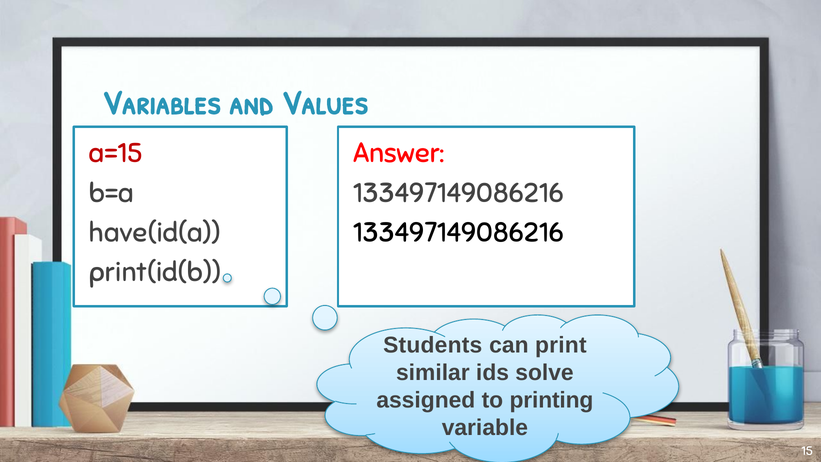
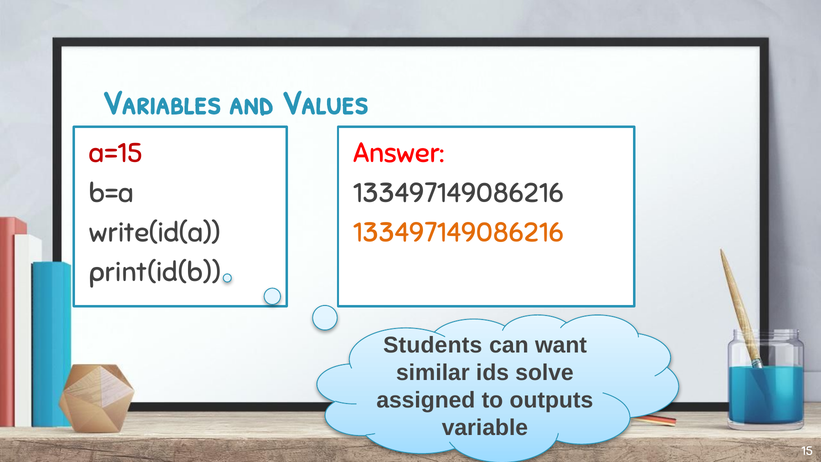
have(id(a: have(id(a -> write(id(a (155, 233)
133497149086216 colour: black -> orange (458, 233)
print: print -> want (561, 345)
printing: printing -> outputs (551, 400)
